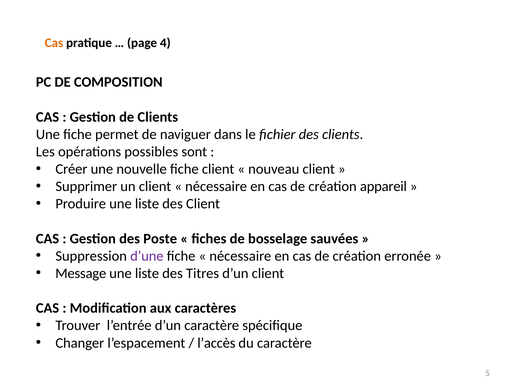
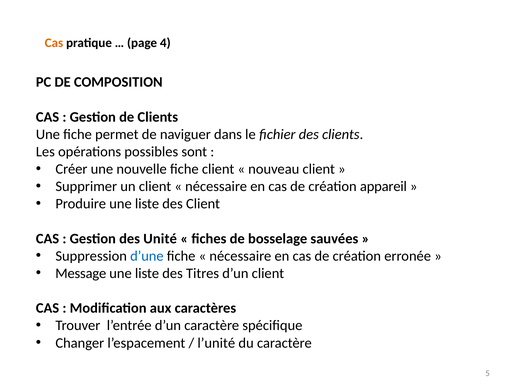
Poste: Poste -> Unité (160, 238)
d’une colour: purple -> blue (147, 256)
l’accès: l’accès -> l’unité (216, 343)
